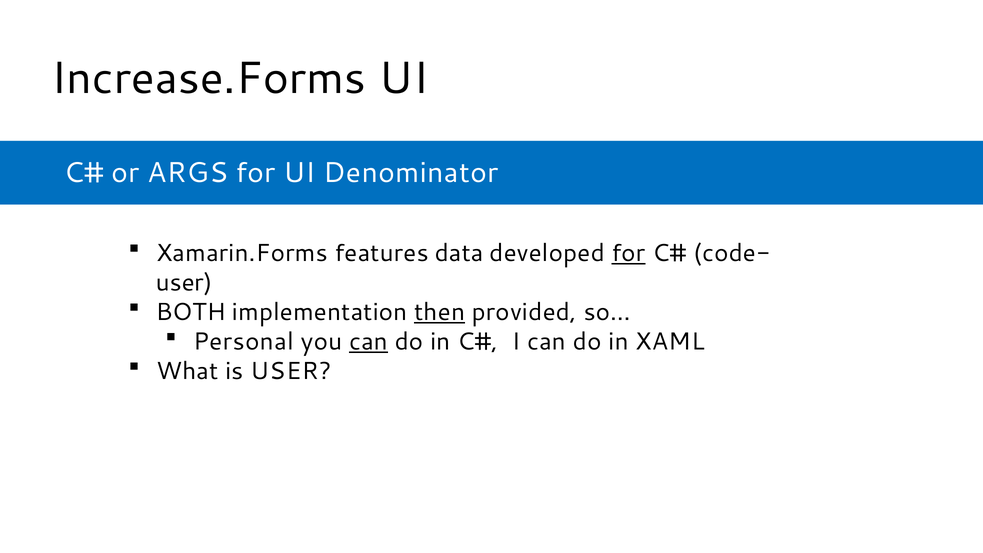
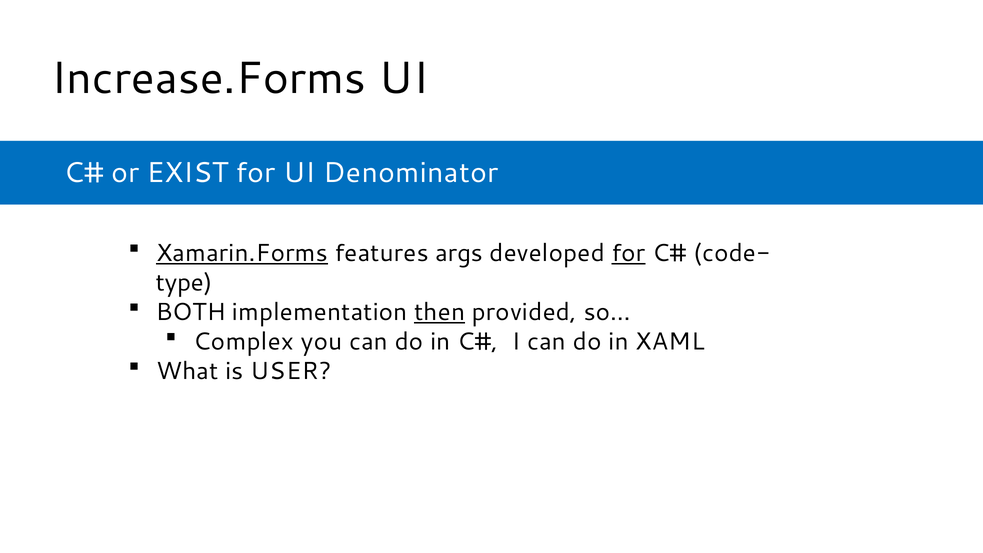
ARGS: ARGS -> EXIST (188, 173)
Xamarin.Forms underline: none -> present (242, 253)
data: data -> args (459, 253)
user: user -> type (184, 282)
Personal: Personal -> Complex (244, 341)
can underline: present -> none (369, 341)
